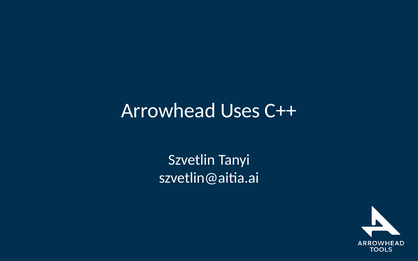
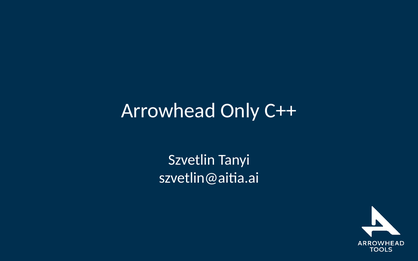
Uses: Uses -> Only (240, 111)
